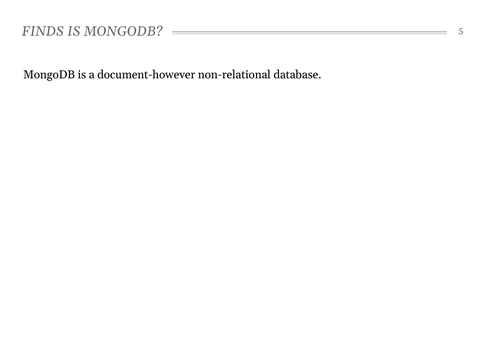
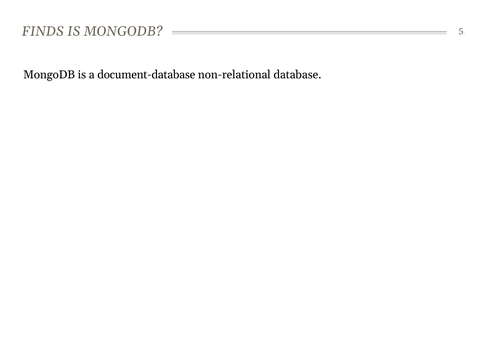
document-however: document-however -> document-database (146, 75)
